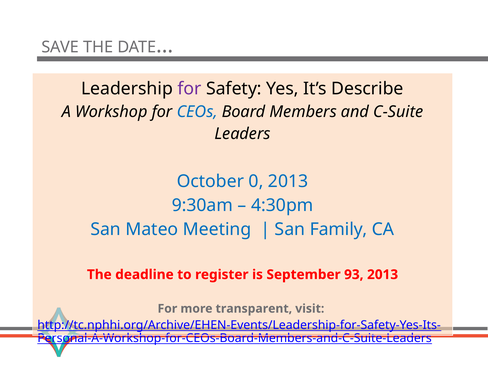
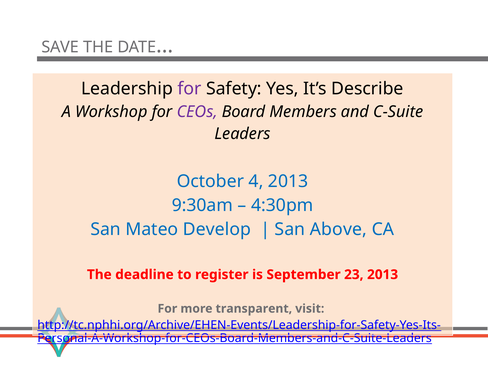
CEOs colour: blue -> purple (197, 112)
0: 0 -> 4 (256, 181)
Meeting: Meeting -> Develop (217, 229)
Family: Family -> Above (338, 229)
93: 93 -> 23 (354, 275)
